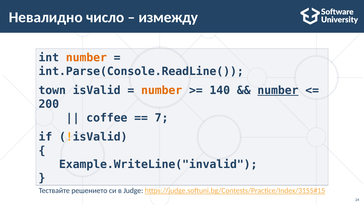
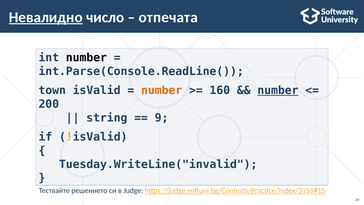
Невалидно underline: none -> present (46, 17)
измежду: измежду -> отпечата (168, 17)
number colour: orange -> black (86, 58)
140: 140 -> 160 (220, 90)
coffee: coffee -> string (107, 118)
7: 7 -> 9 (162, 118)
Example.WriteLine("invalid: Example.WriteLine("invalid -> Tuesday.WriteLine("invalid (158, 164)
